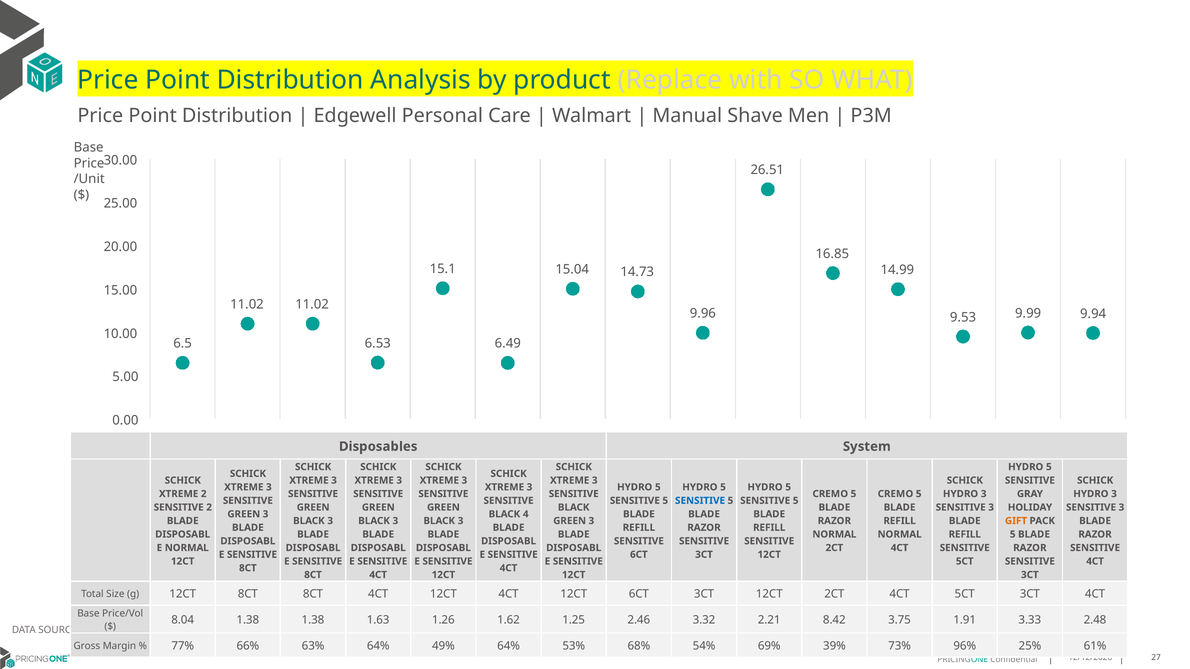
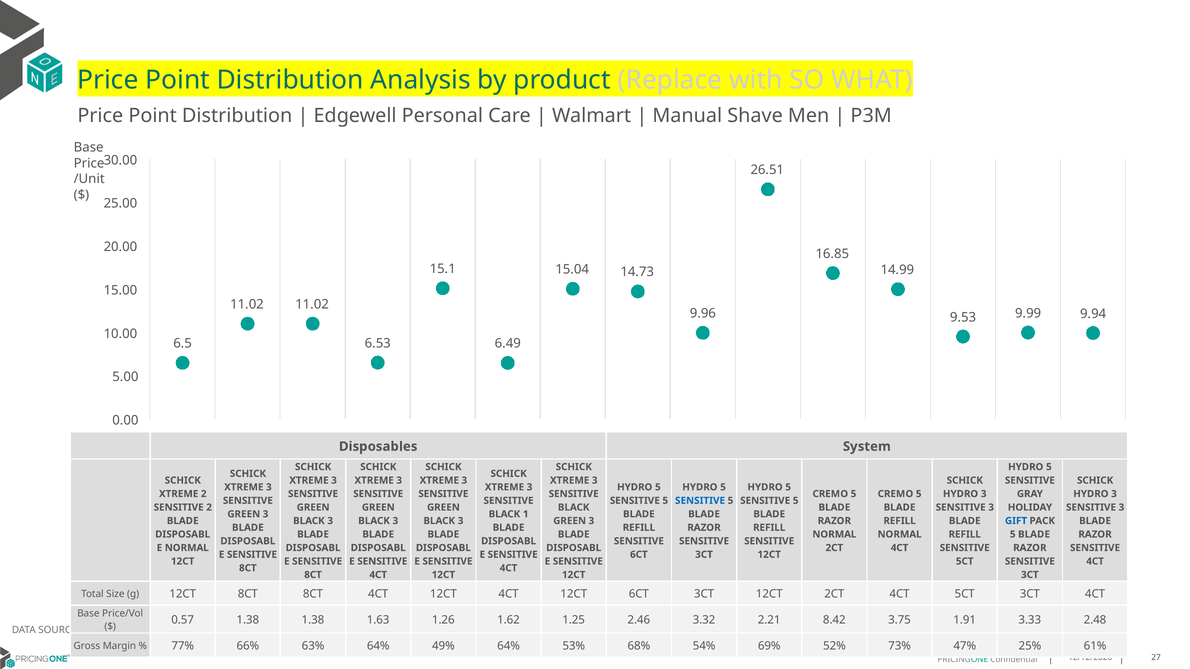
4: 4 -> 1 (526, 514)
GIFT colour: orange -> blue (1016, 521)
8.04: 8.04 -> 0.57 (183, 621)
39%: 39% -> 52% (834, 647)
96%: 96% -> 47% (965, 647)
